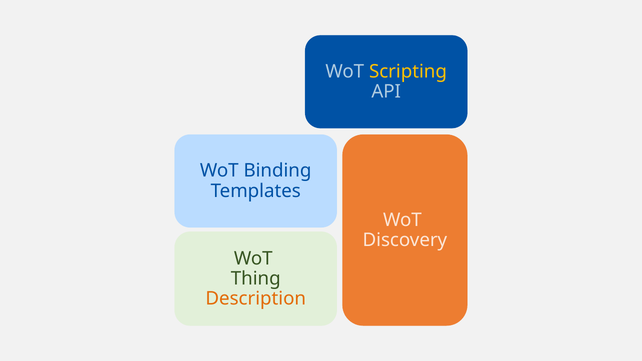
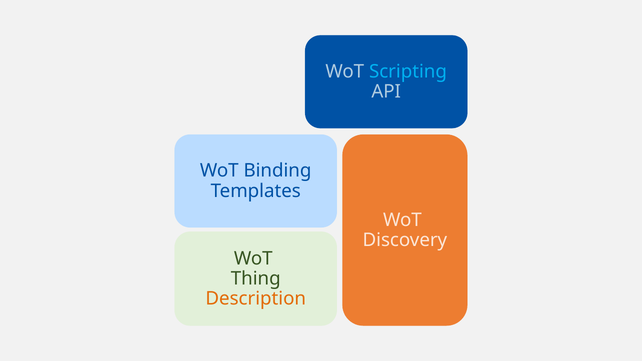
Scripting colour: yellow -> light blue (408, 72)
